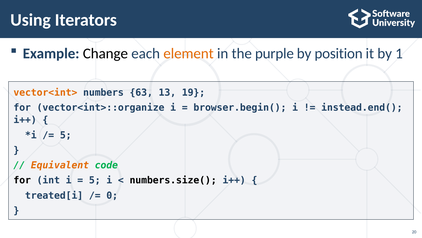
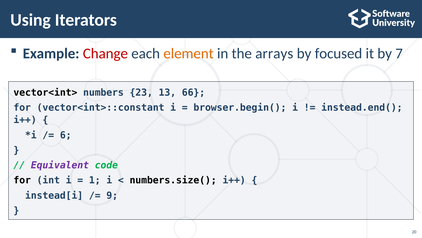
Change colour: black -> red (105, 54)
purple: purple -> arrays (274, 54)
position: position -> focused (339, 54)
1: 1 -> 7 (399, 54)
vector<int> colour: orange -> black (45, 92)
63: 63 -> 23 (141, 92)
19: 19 -> 66 (194, 92)
vector<int>::organize: vector<int>::organize -> vector<int>::constant (101, 107)
5: 5 -> 6 (66, 135)
Equivalent colour: orange -> purple (60, 165)
5: 5 -> 1 (95, 180)
treated[i: treated[i -> instead[i (54, 195)
0: 0 -> 9 (112, 195)
